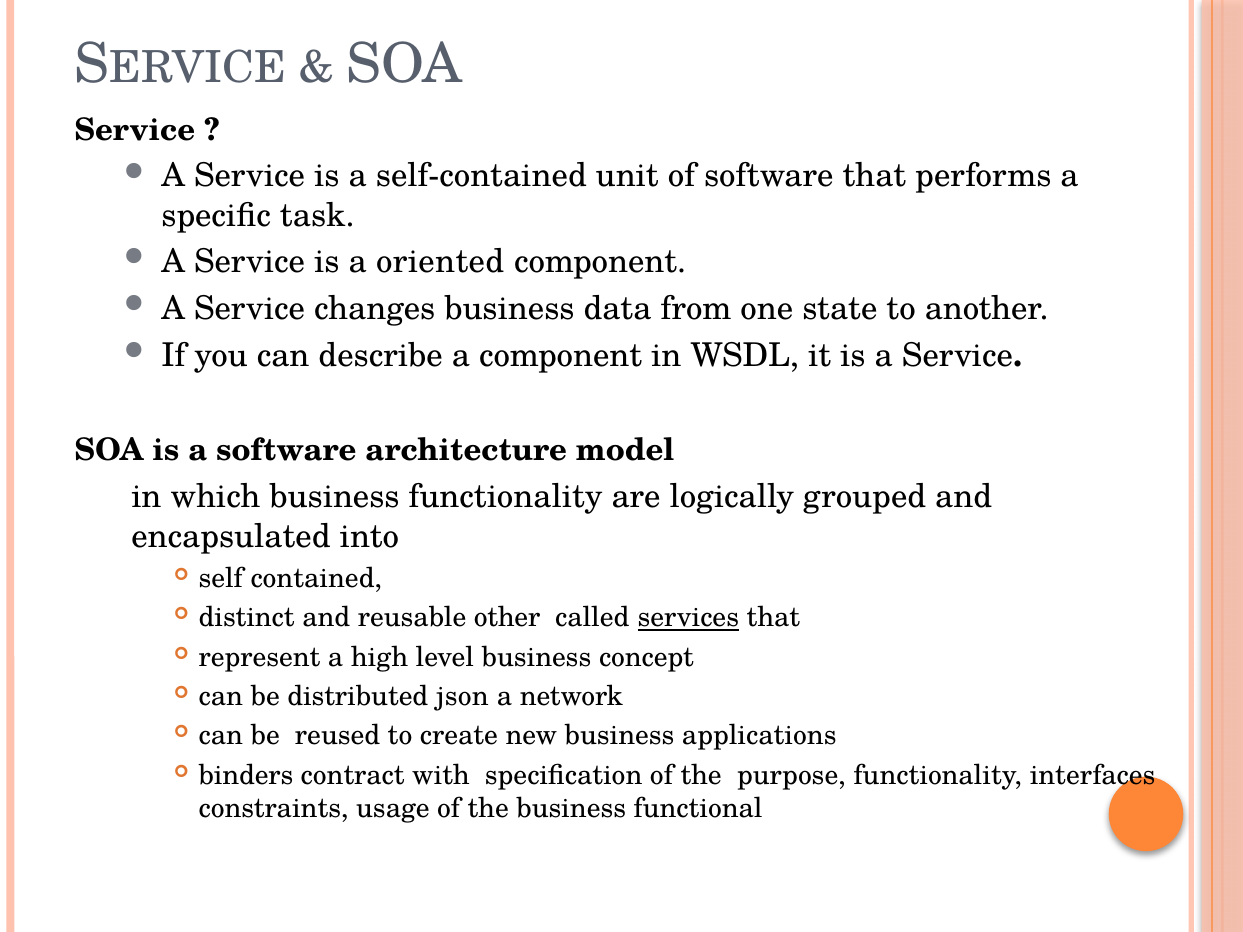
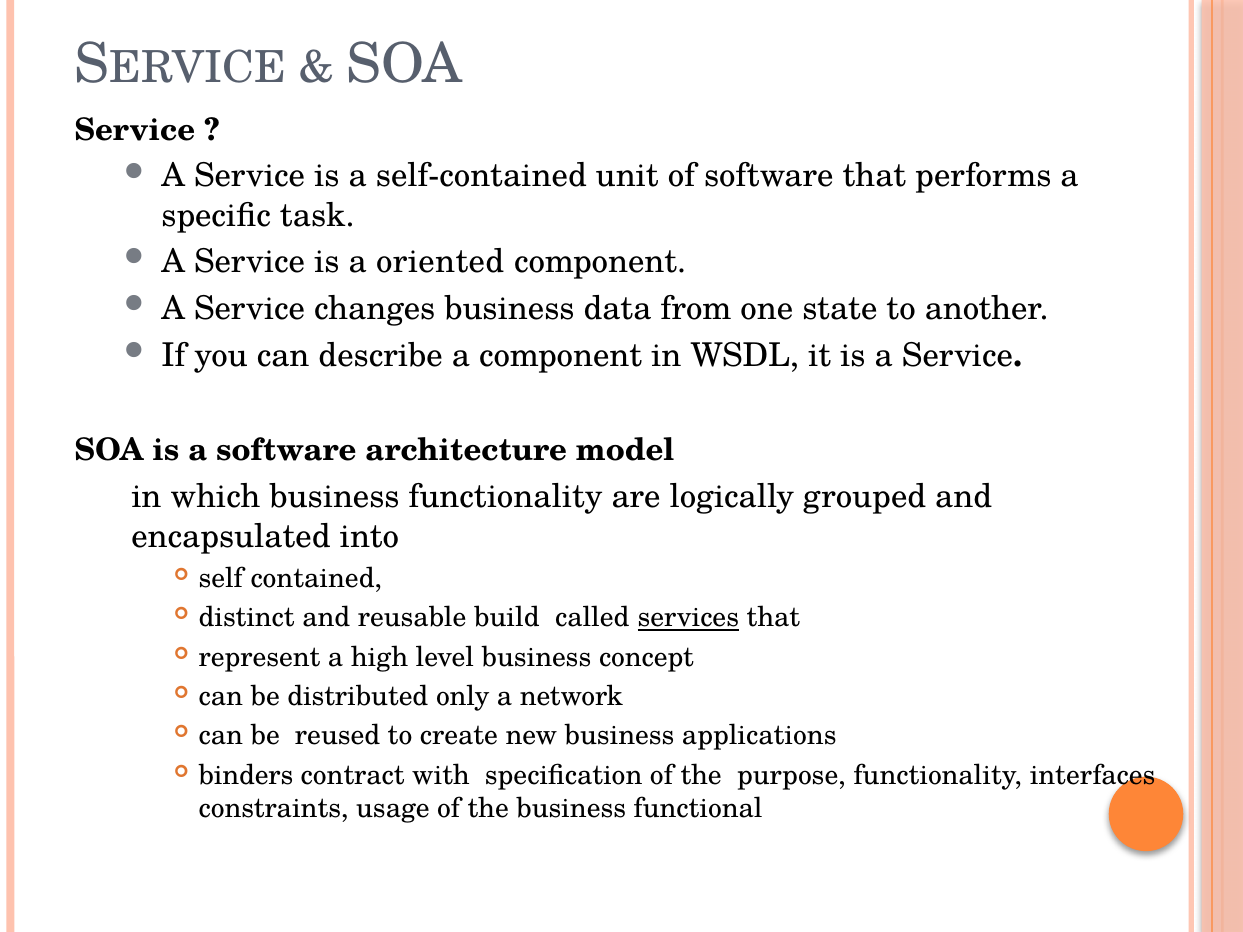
other: other -> build (507, 618)
json: json -> only (463, 697)
